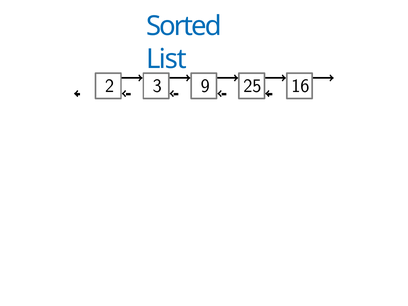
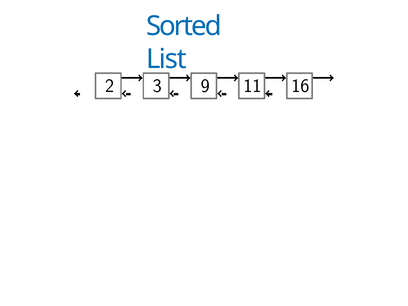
25: 25 -> 11 (253, 86)
